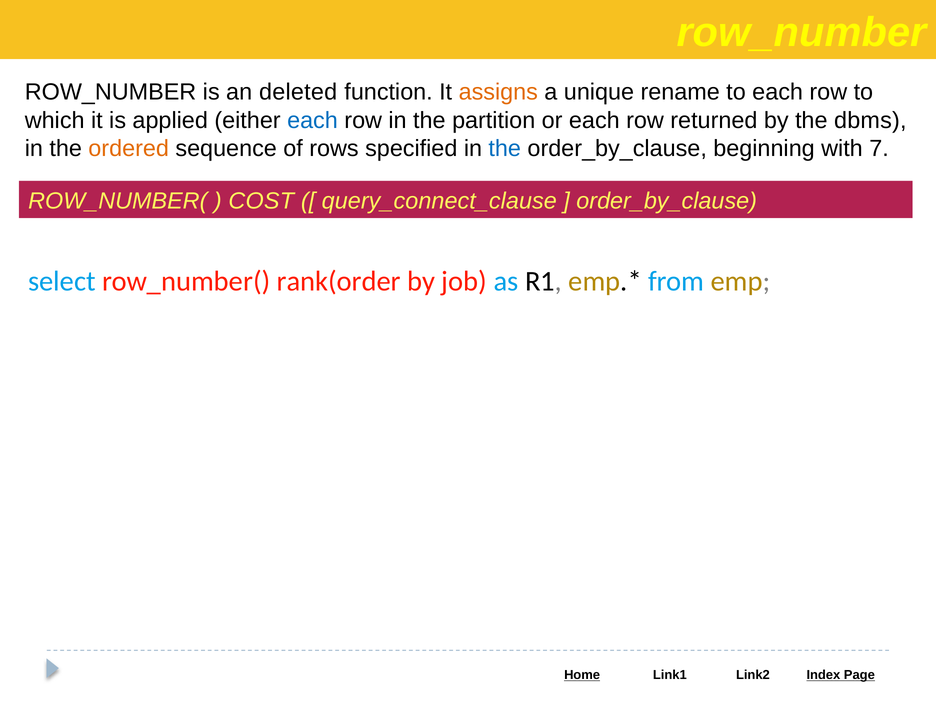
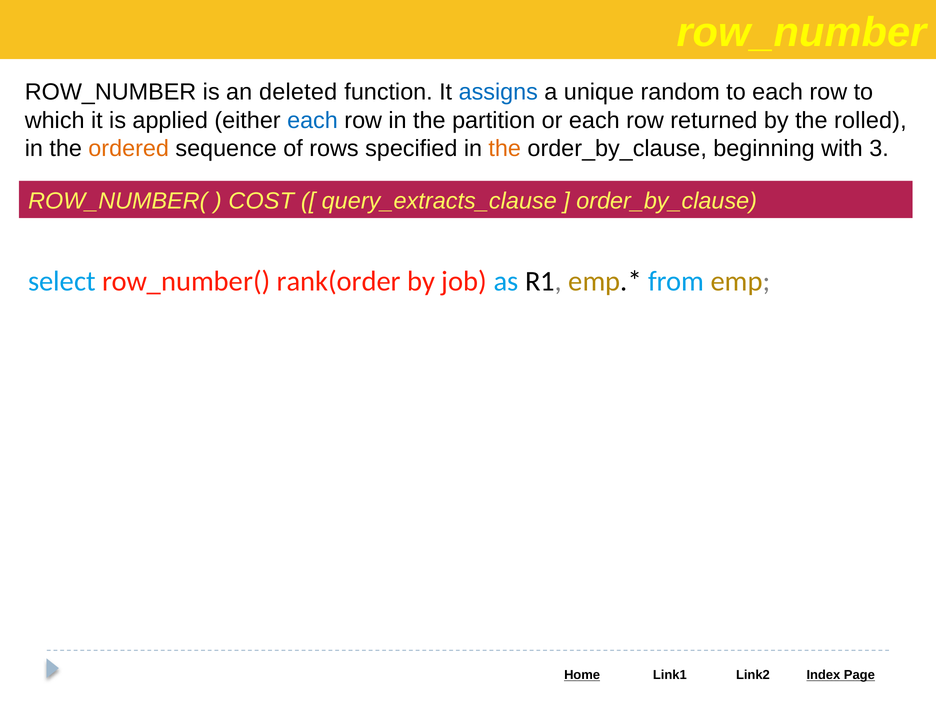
assigns colour: orange -> blue (498, 92)
rename: rename -> random (680, 92)
dbms: dbms -> rolled (870, 120)
the colour: blue -> orange (505, 148)
7: 7 -> 3 (879, 148)
query_connect_clause: query_connect_clause -> query_extracts_clause (439, 201)
